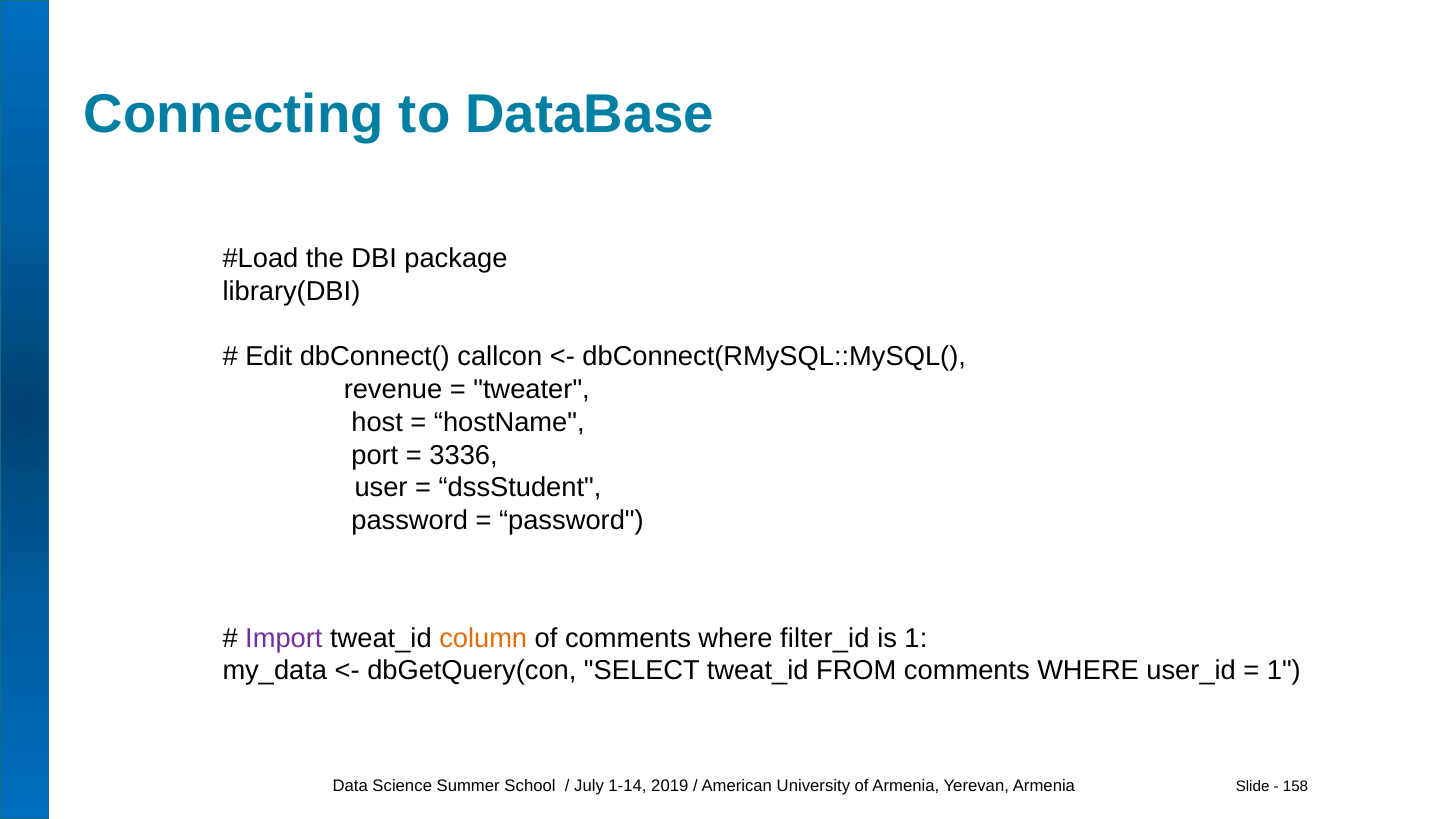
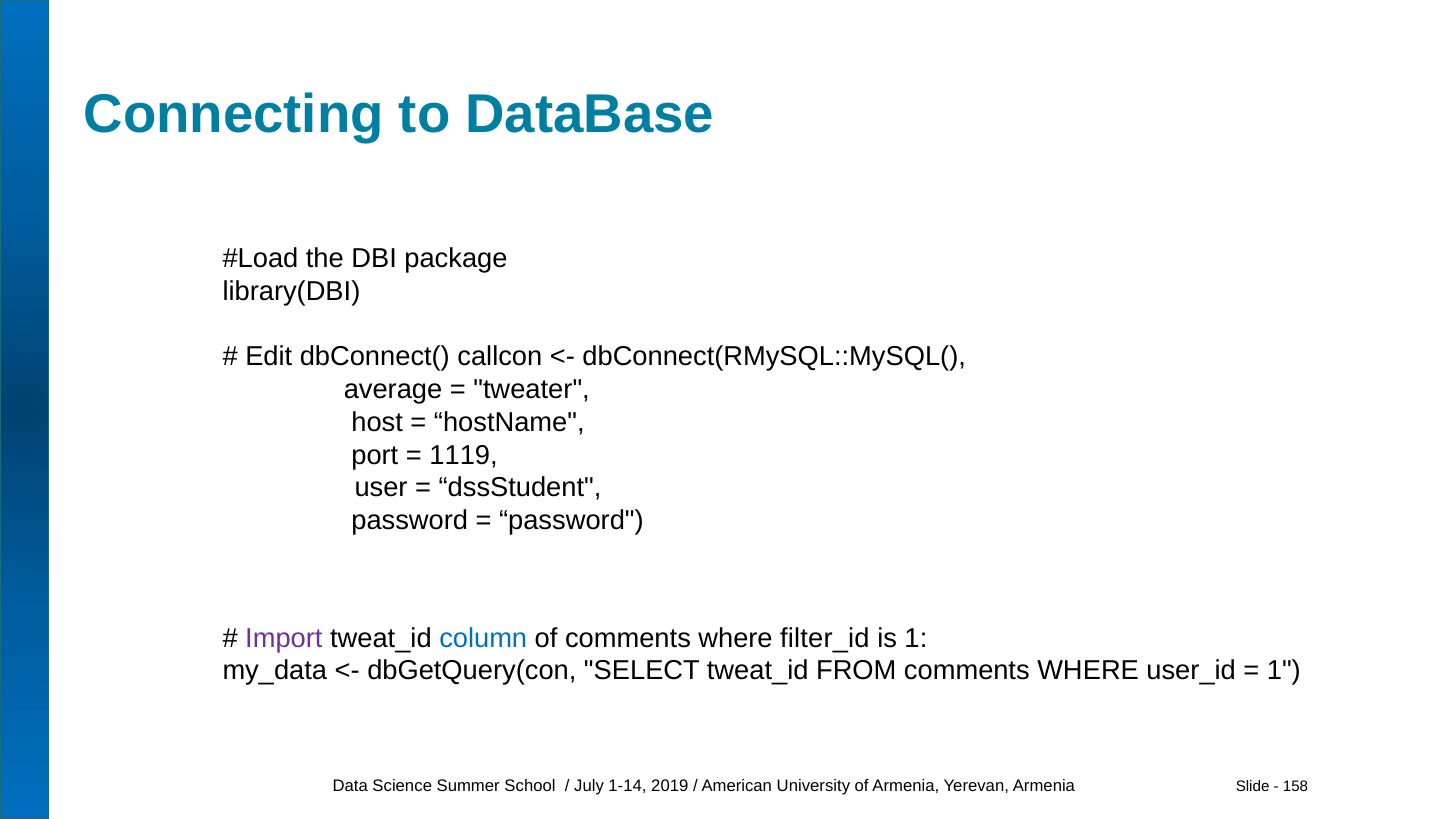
revenue: revenue -> average (393, 390)
3336: 3336 -> 1119 (464, 455)
column colour: orange -> blue (483, 638)
